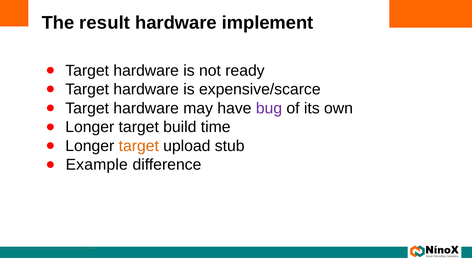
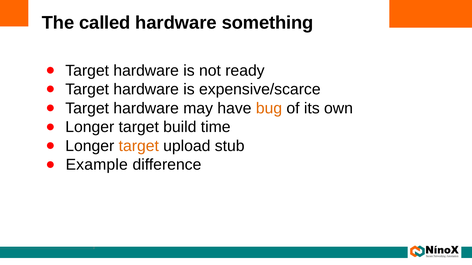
result: result -> called (105, 23)
implement: implement -> something (268, 23)
bug colour: purple -> orange (269, 108)
